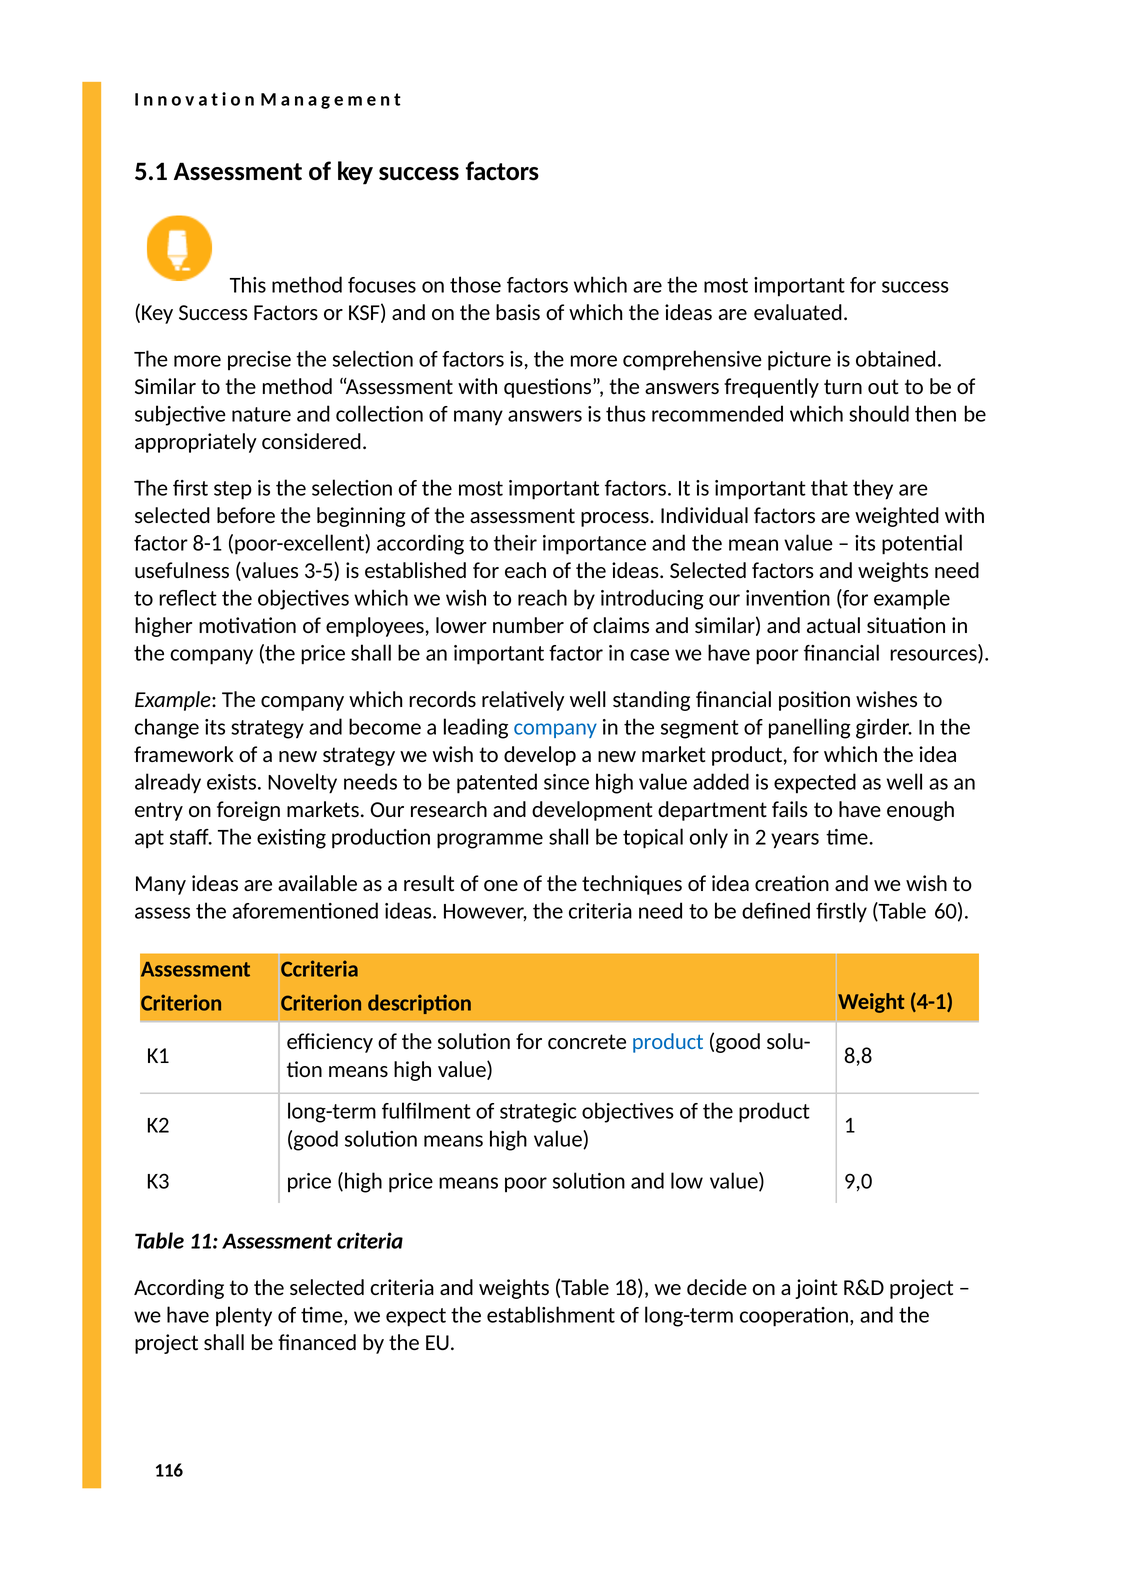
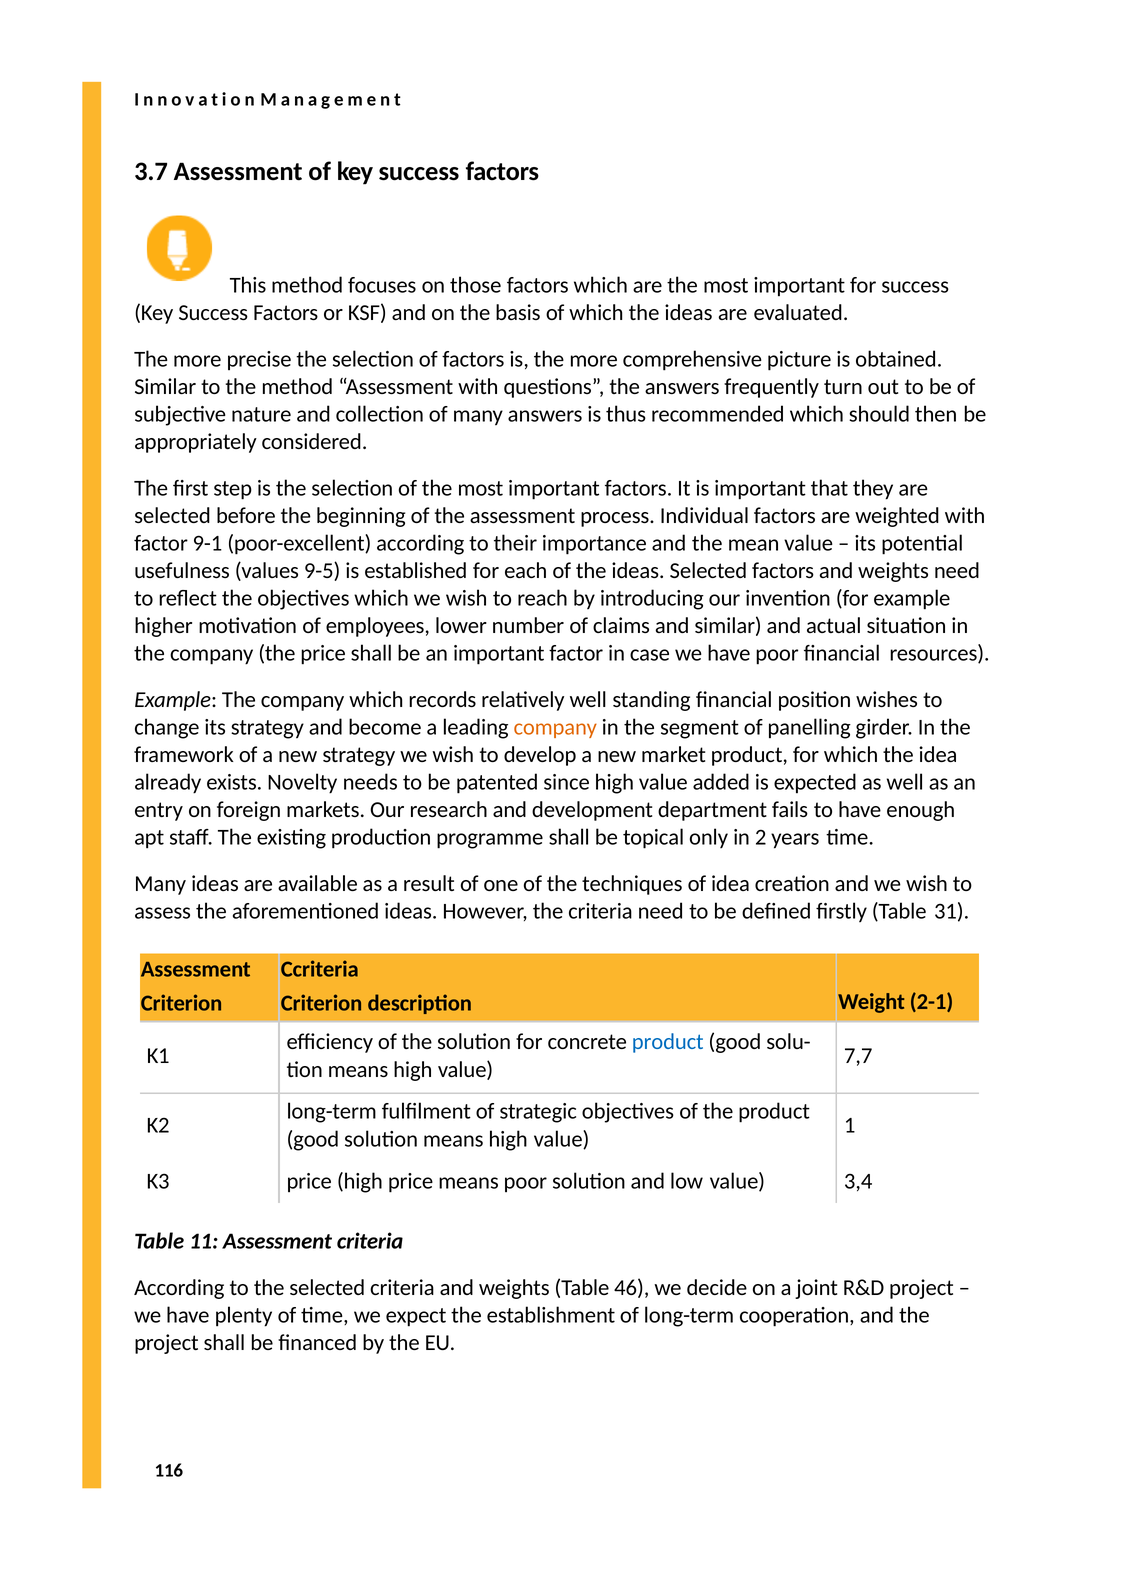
5.1: 5.1 -> 3.7 (151, 171)
8-1: 8-1 -> 9-1 (207, 543)
3-5: 3-5 -> 9-5 (322, 571)
company colour: blue -> orange (555, 727)
60: 60 -> 31 (952, 911)
4-1: 4-1 -> 2-1 (932, 1002)
8,8: 8,8 -> 7,7 (858, 1056)
9,0: 9,0 -> 3,4 (858, 1181)
18: 18 -> 46 (632, 1288)
